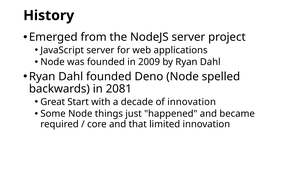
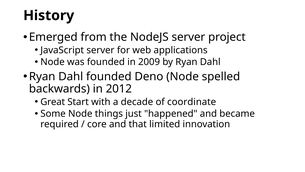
2081: 2081 -> 2012 (119, 89)
of innovation: innovation -> coordinate (192, 102)
